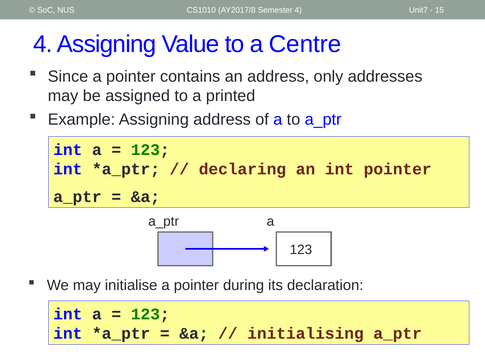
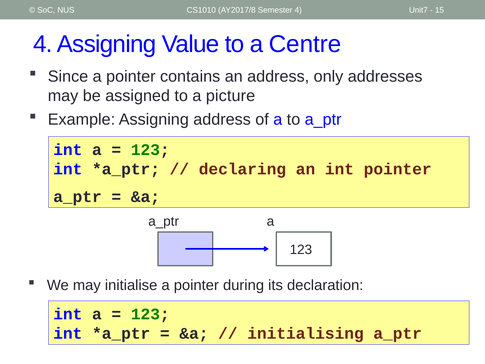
printed: printed -> picture (231, 96)
